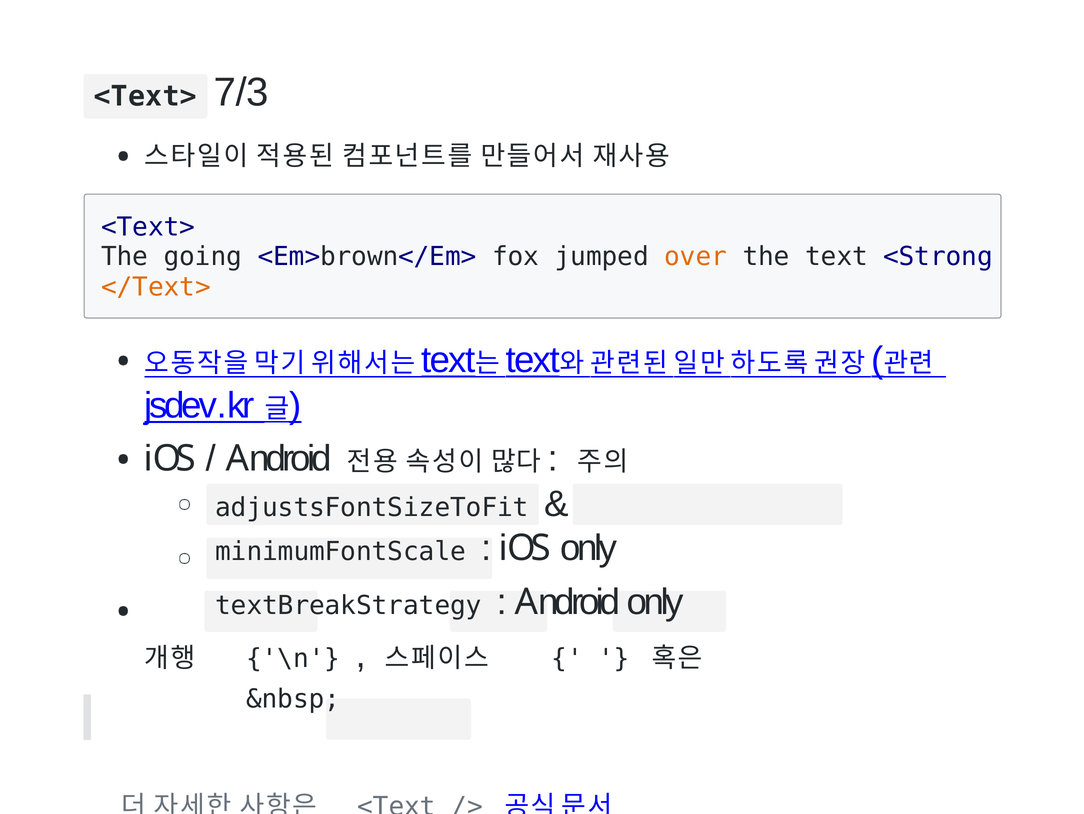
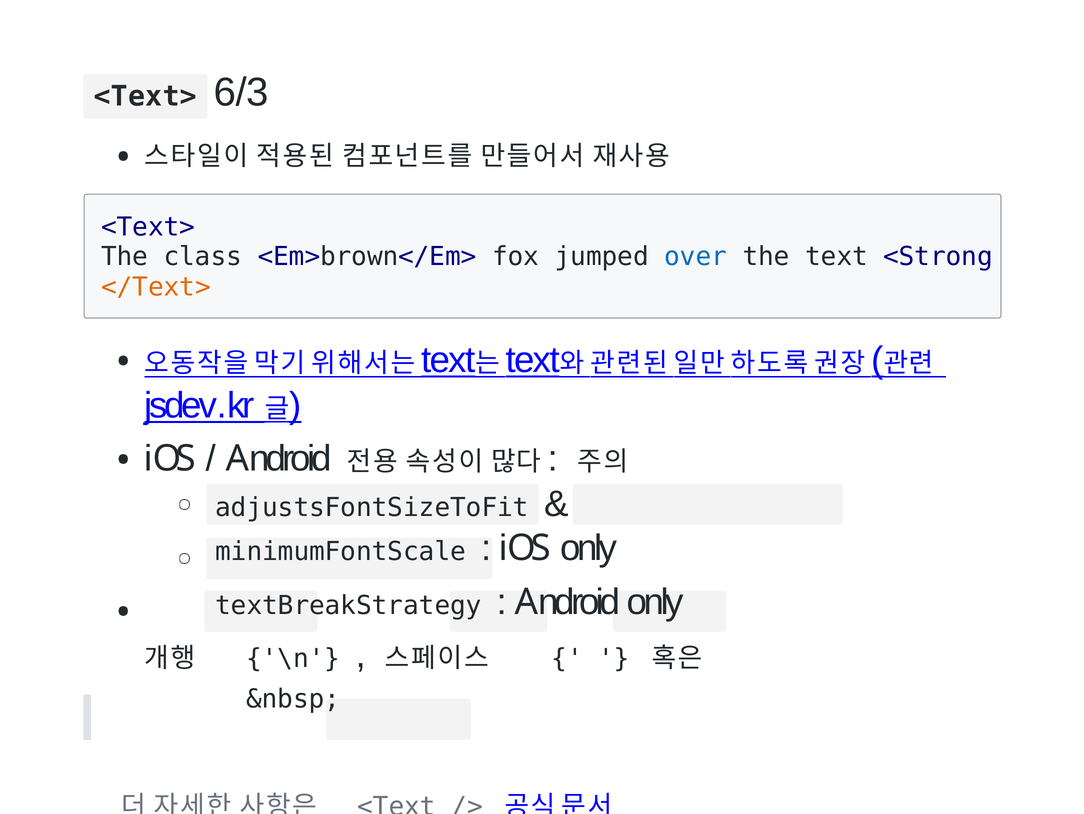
7/3: 7/3 -> 6/3 (241, 93)
going: going -> class (203, 257)
over colour: orange -> blue (696, 257)
